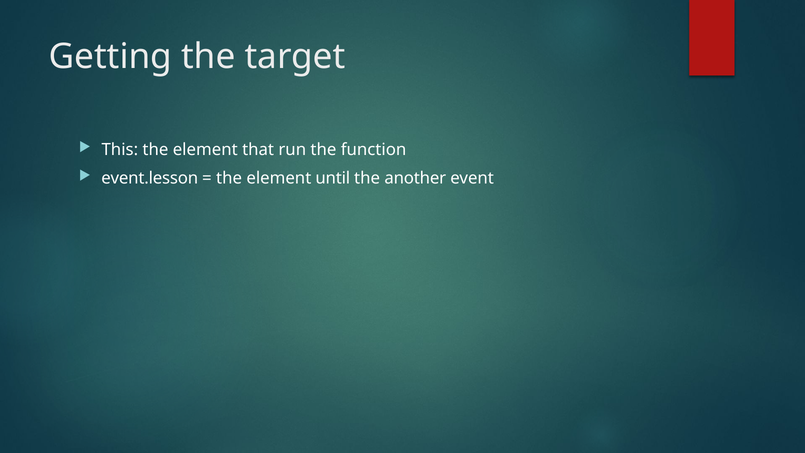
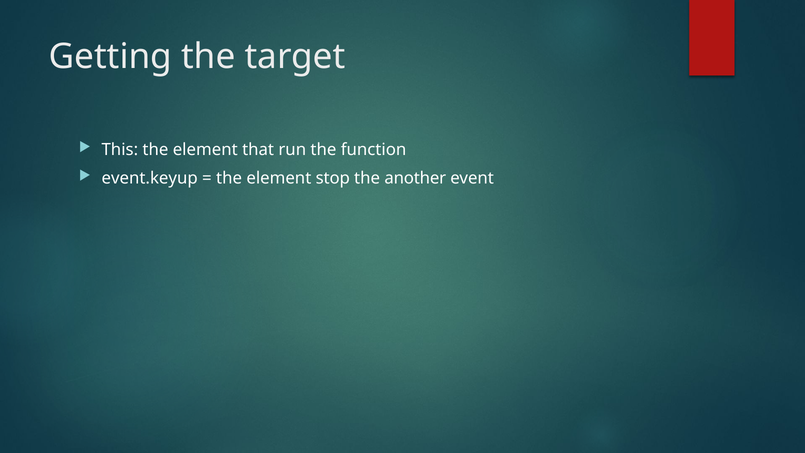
event.lesson: event.lesson -> event.keyup (150, 178)
until: until -> stop (333, 178)
